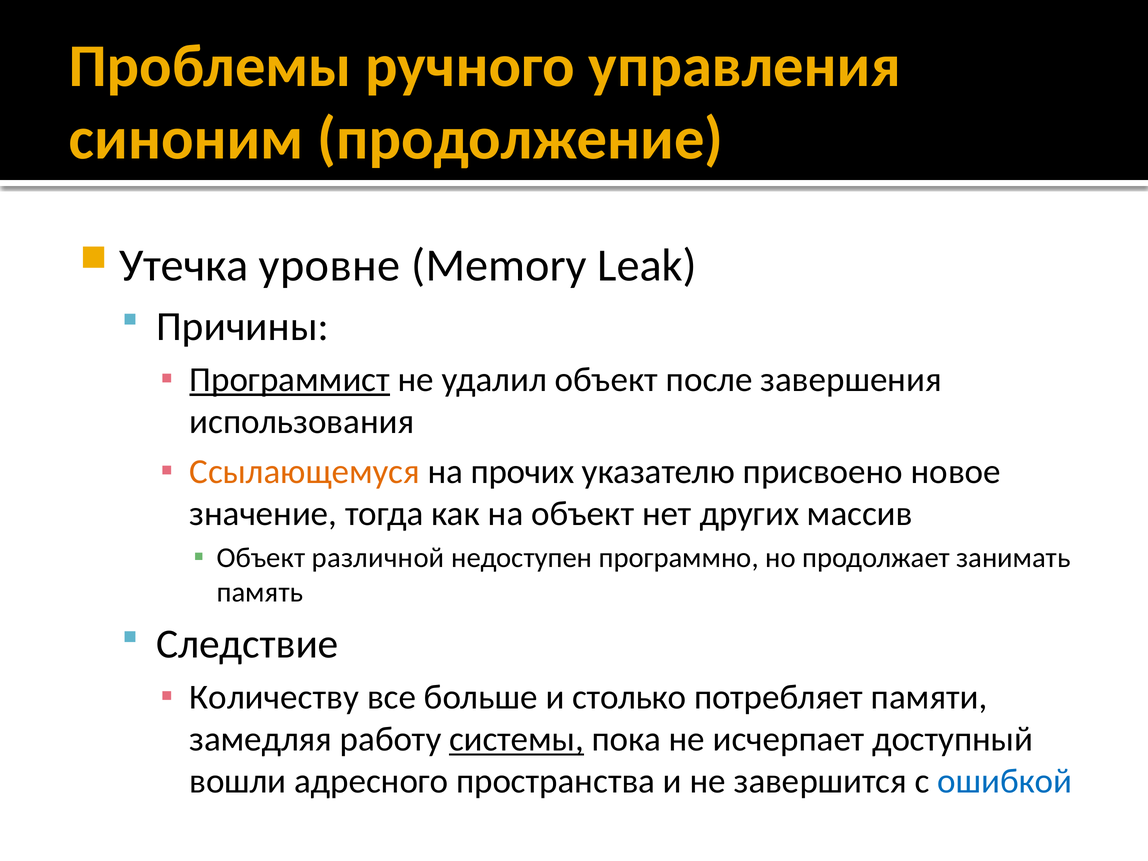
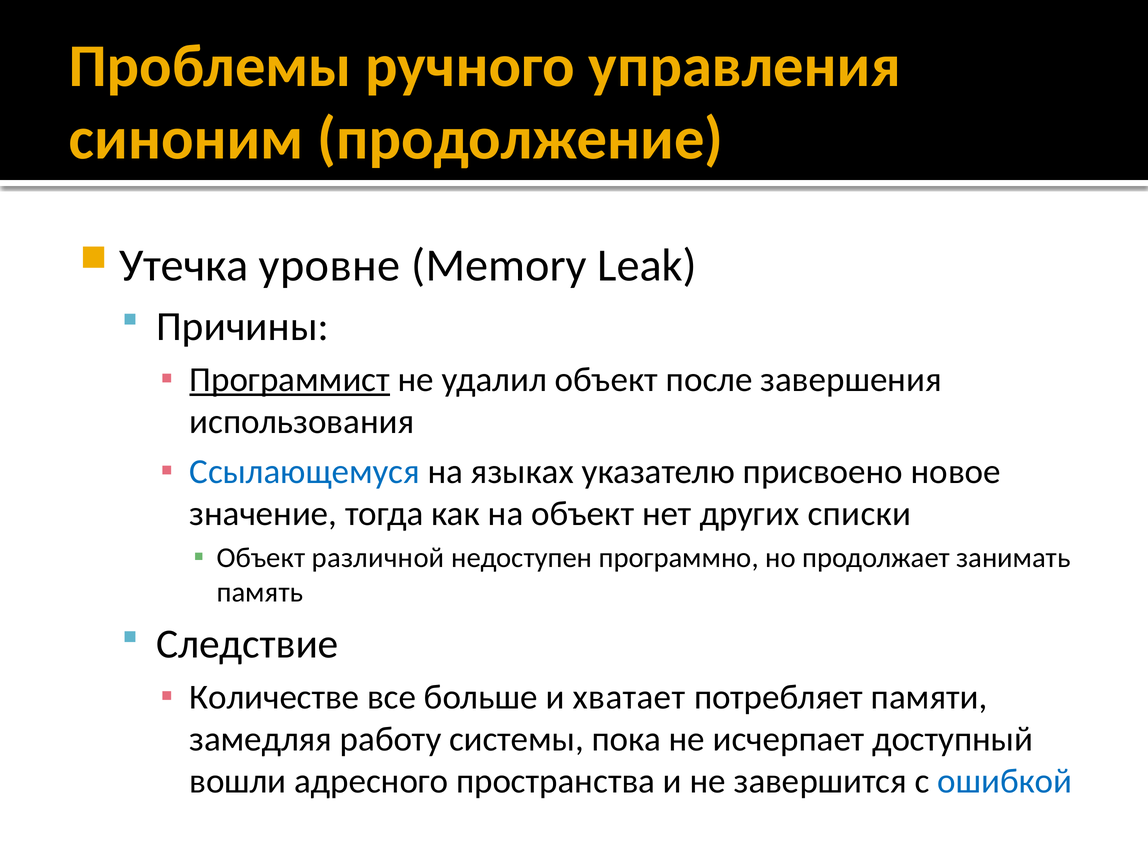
Ссылающемуся colour: orange -> blue (305, 471)
прочих: прочих -> языках (522, 471)
массив: массив -> списки (860, 514)
Количеству: Количеству -> Количестве (274, 697)
столько: столько -> хватает (629, 697)
системы underline: present -> none (517, 739)
